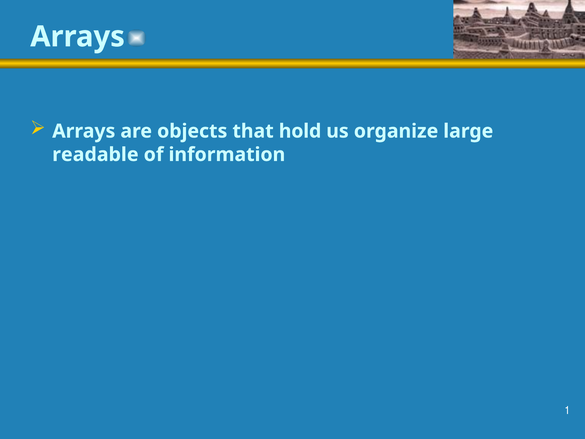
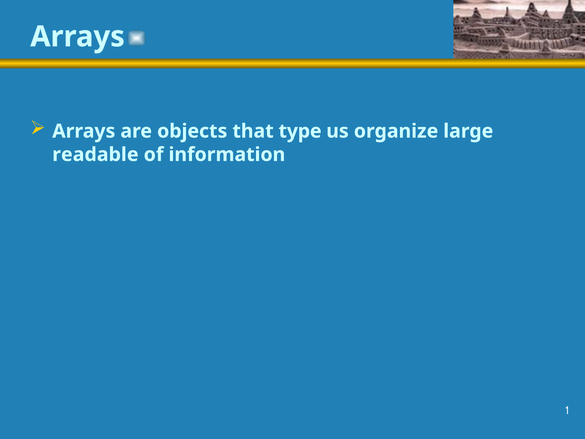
hold: hold -> type (300, 131)
